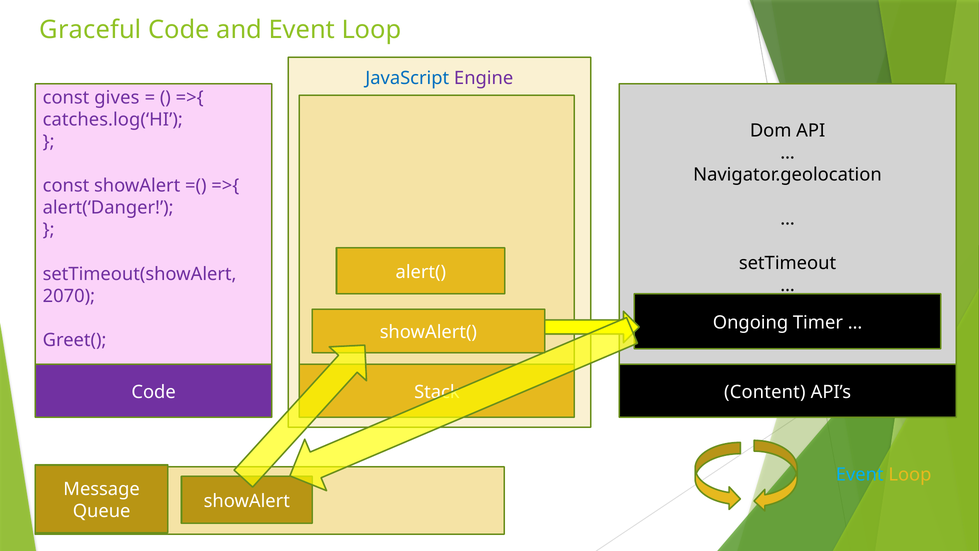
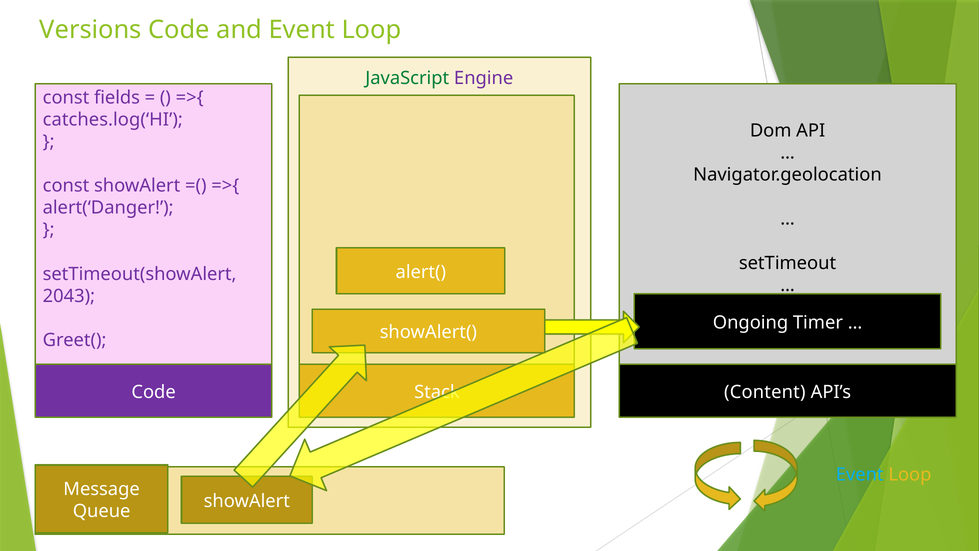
Graceful: Graceful -> Versions (91, 30)
JavaScript colour: blue -> green (407, 78)
gives: gives -> fields (117, 98)
2070: 2070 -> 2043 (69, 296)
